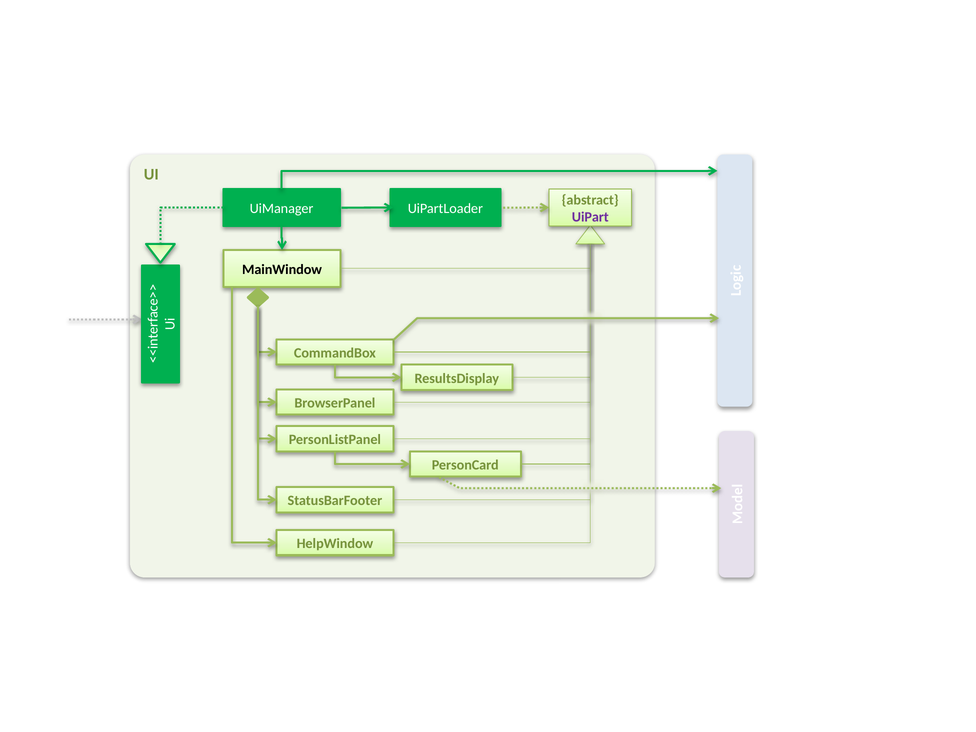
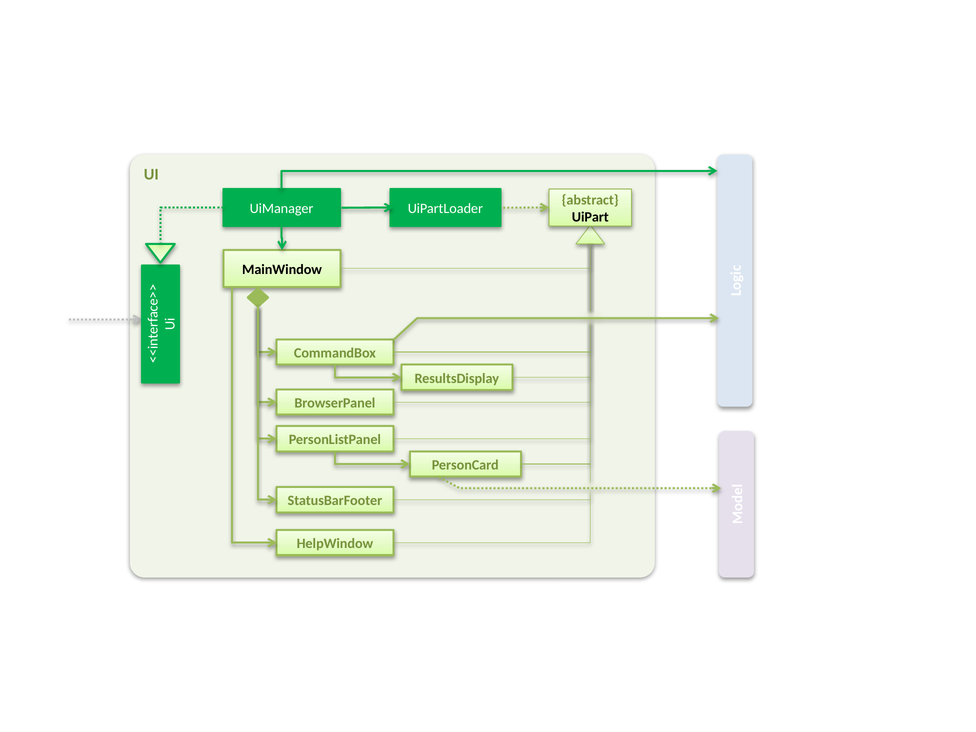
UiPart colour: purple -> black (590, 217)
